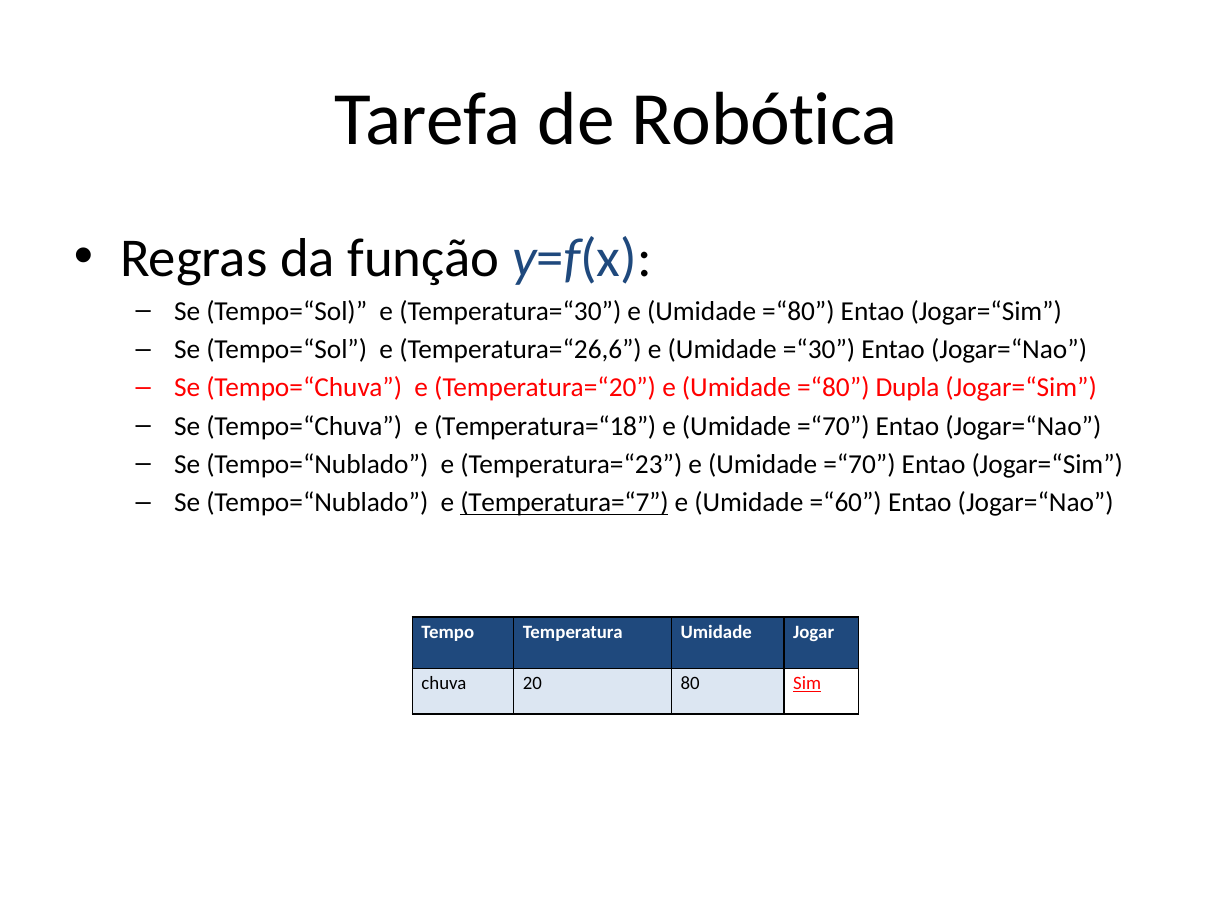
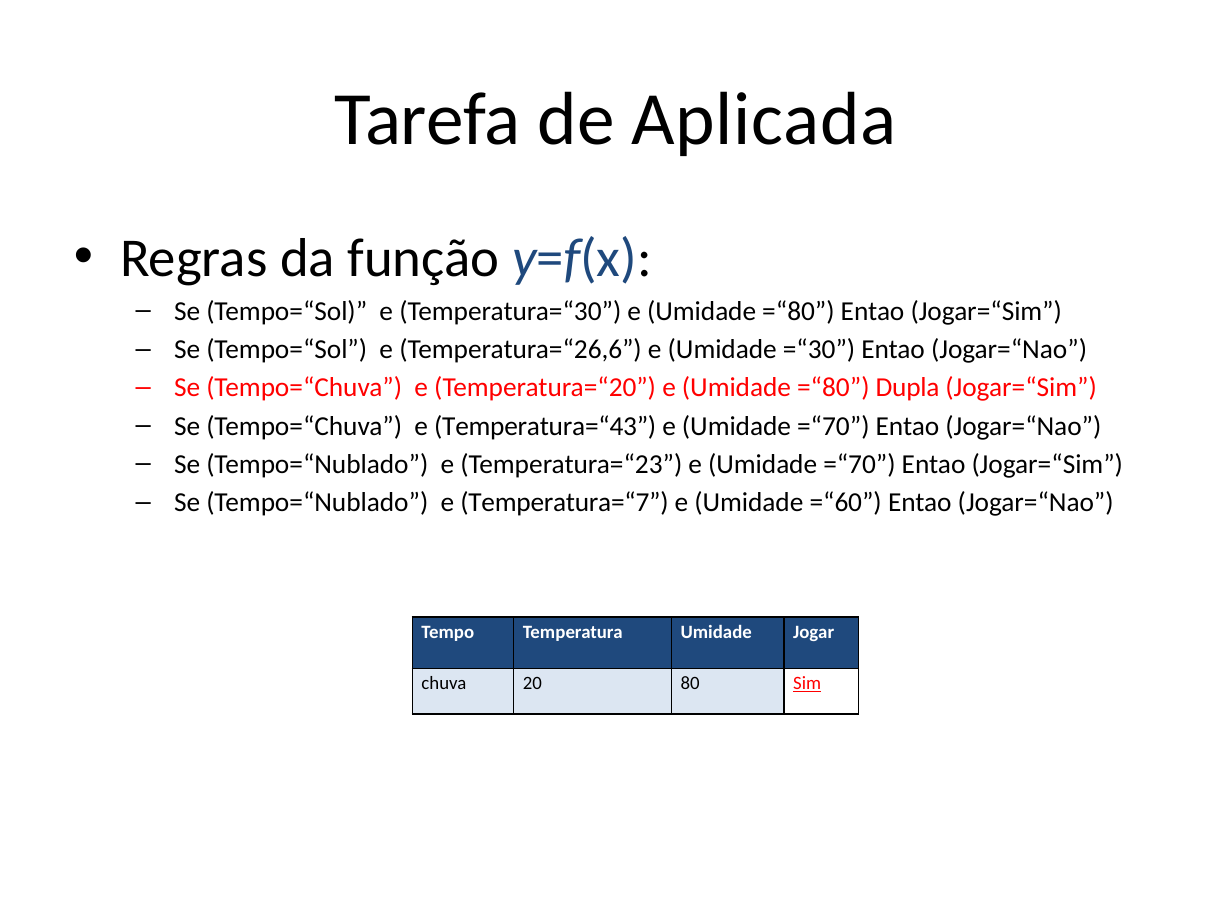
Robótica: Robótica -> Aplicada (764, 119)
Temperatura=“18: Temperatura=“18 -> Temperatura=“43 (545, 426)
Temperatura=“7 underline: present -> none (565, 503)
